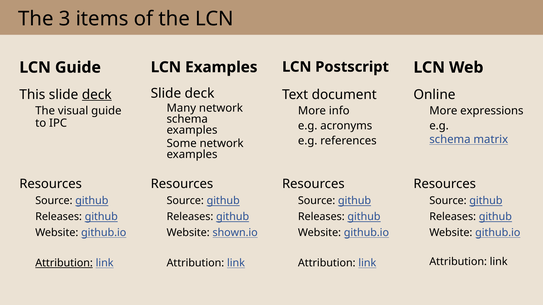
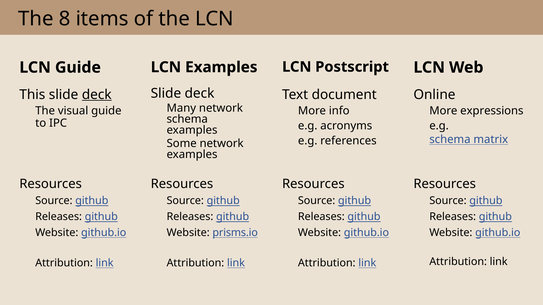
3: 3 -> 8 (65, 19)
shown.io: shown.io -> prisms.io (235, 233)
Attribution underline: present -> none (64, 263)
